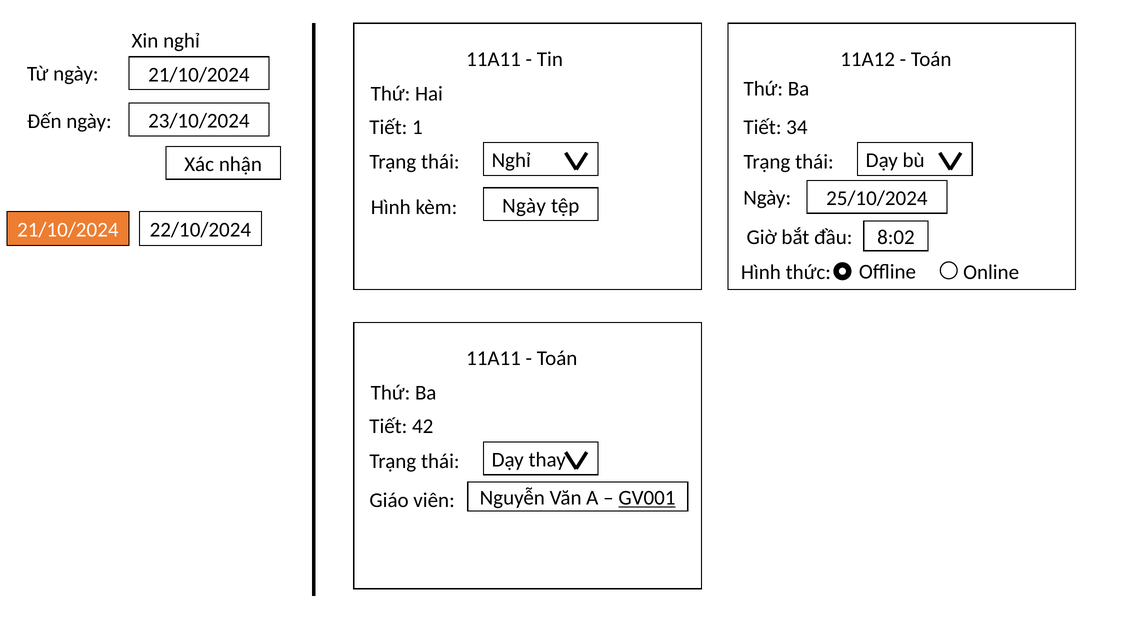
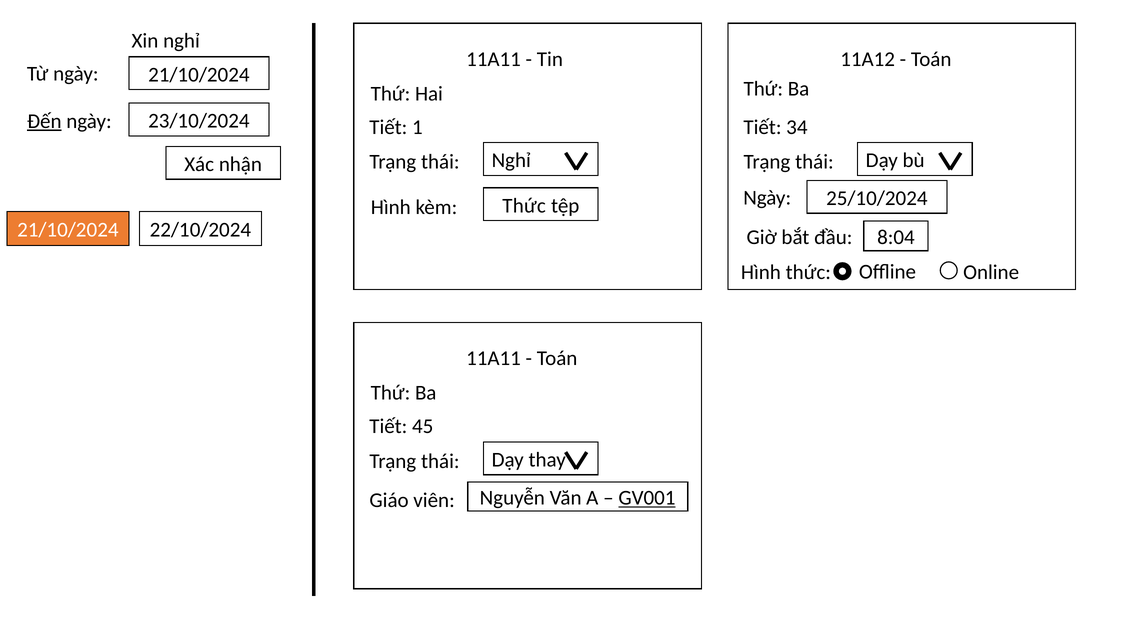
Đến underline: none -> present (44, 121)
kèm Ngày: Ngày -> Thức (524, 206)
8:02: 8:02 -> 8:04 (896, 238)
42: 42 -> 45 (423, 427)
